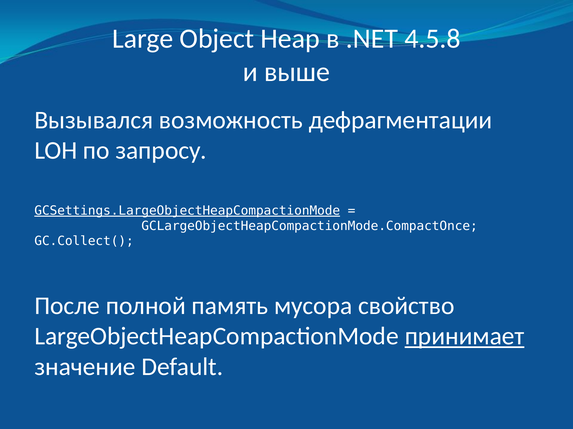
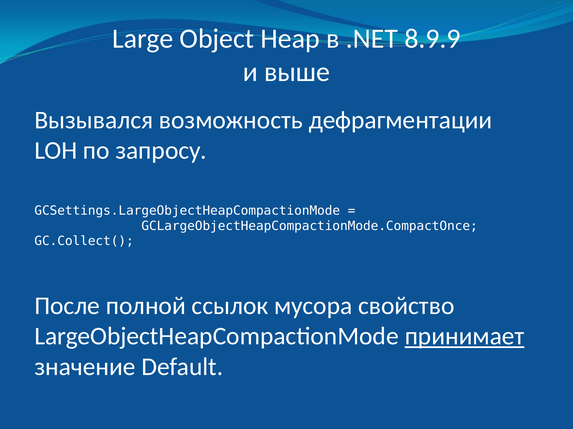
4.5.8: 4.5.8 -> 8.9.9 (433, 39)
GCSettings.LargeObjectHeapCompactionMode underline: present -> none (187, 211)
память: память -> ссылок (230, 306)
